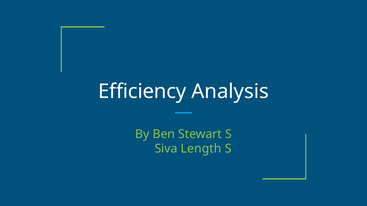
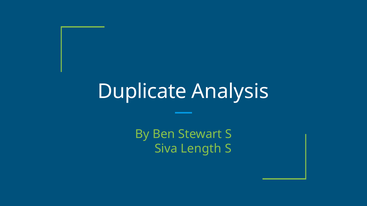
Efficiency: Efficiency -> Duplicate (142, 92)
